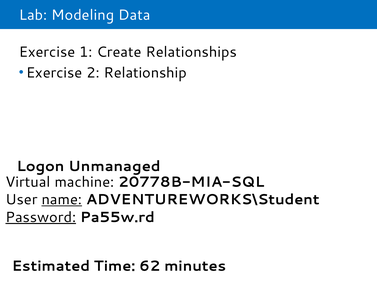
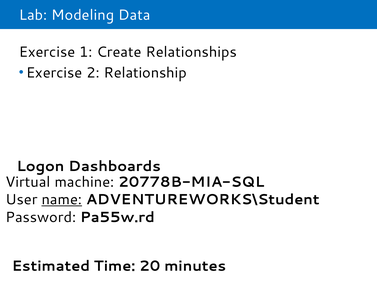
Unmanaged: Unmanaged -> Dashboards (115, 166)
Password underline: present -> none (41, 217)
62: 62 -> 20 (150, 266)
